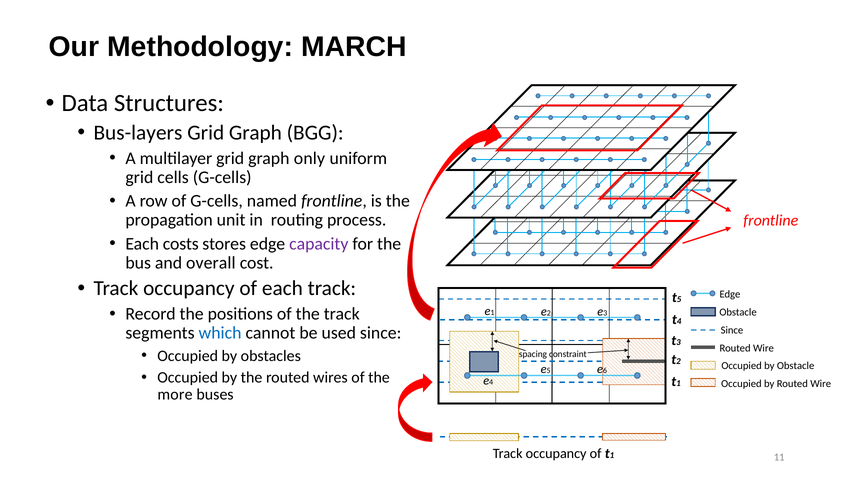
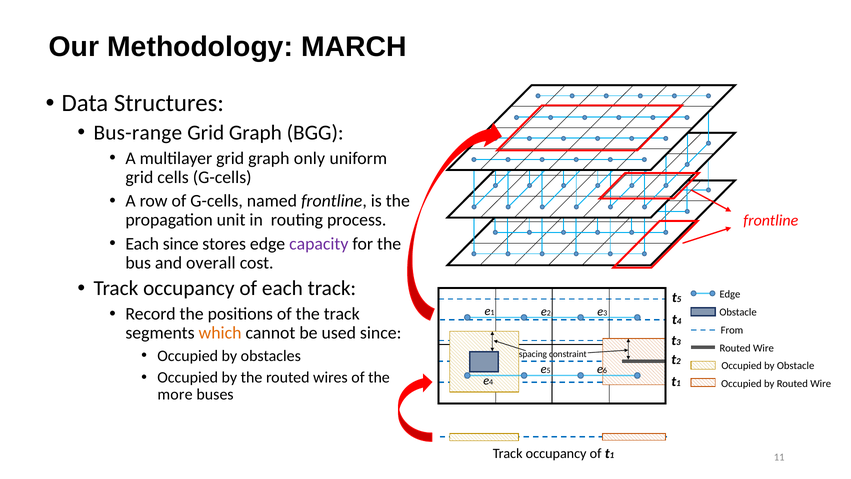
Bus-layers: Bus-layers -> Bus-range (138, 133)
Each costs: costs -> since (181, 244)
Since: Since -> From (732, 330)
which colour: blue -> orange (220, 333)
